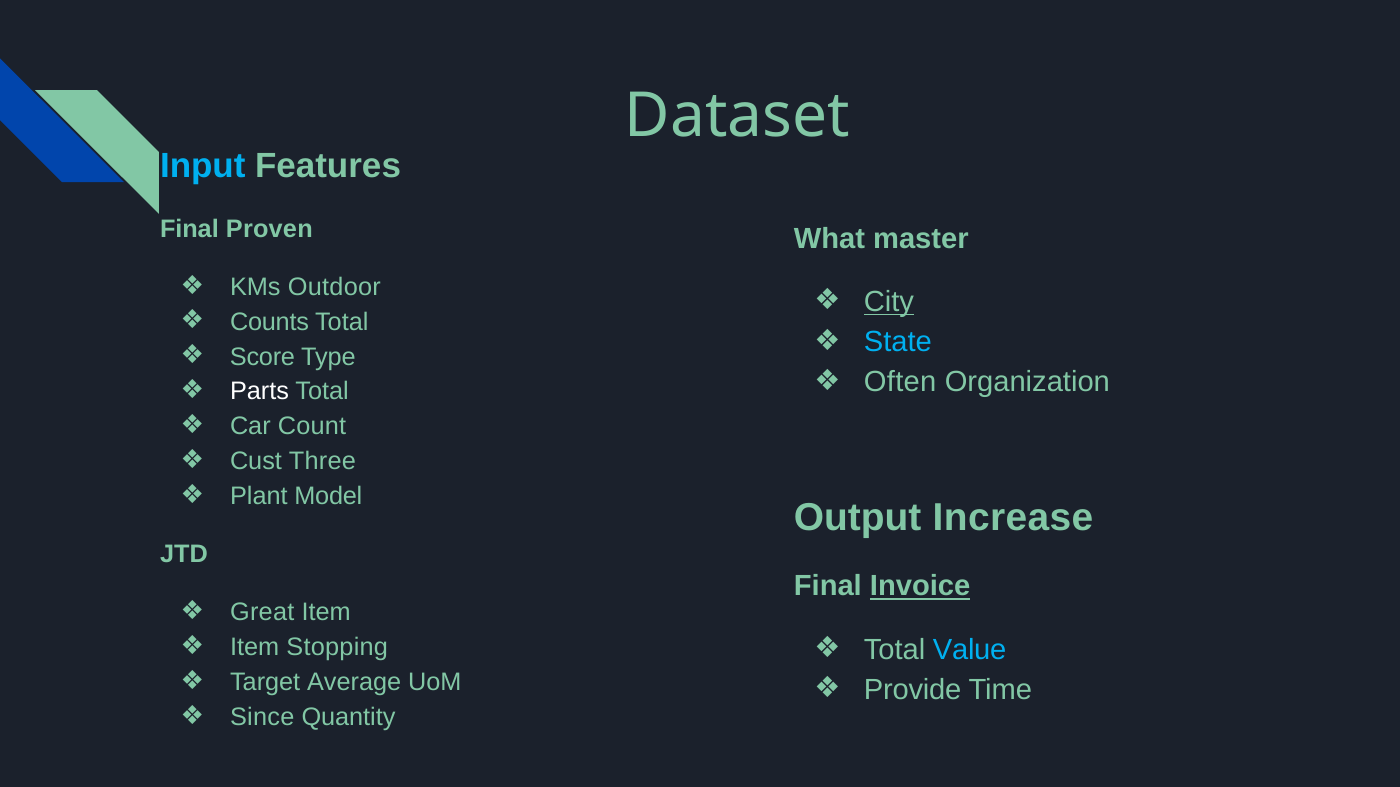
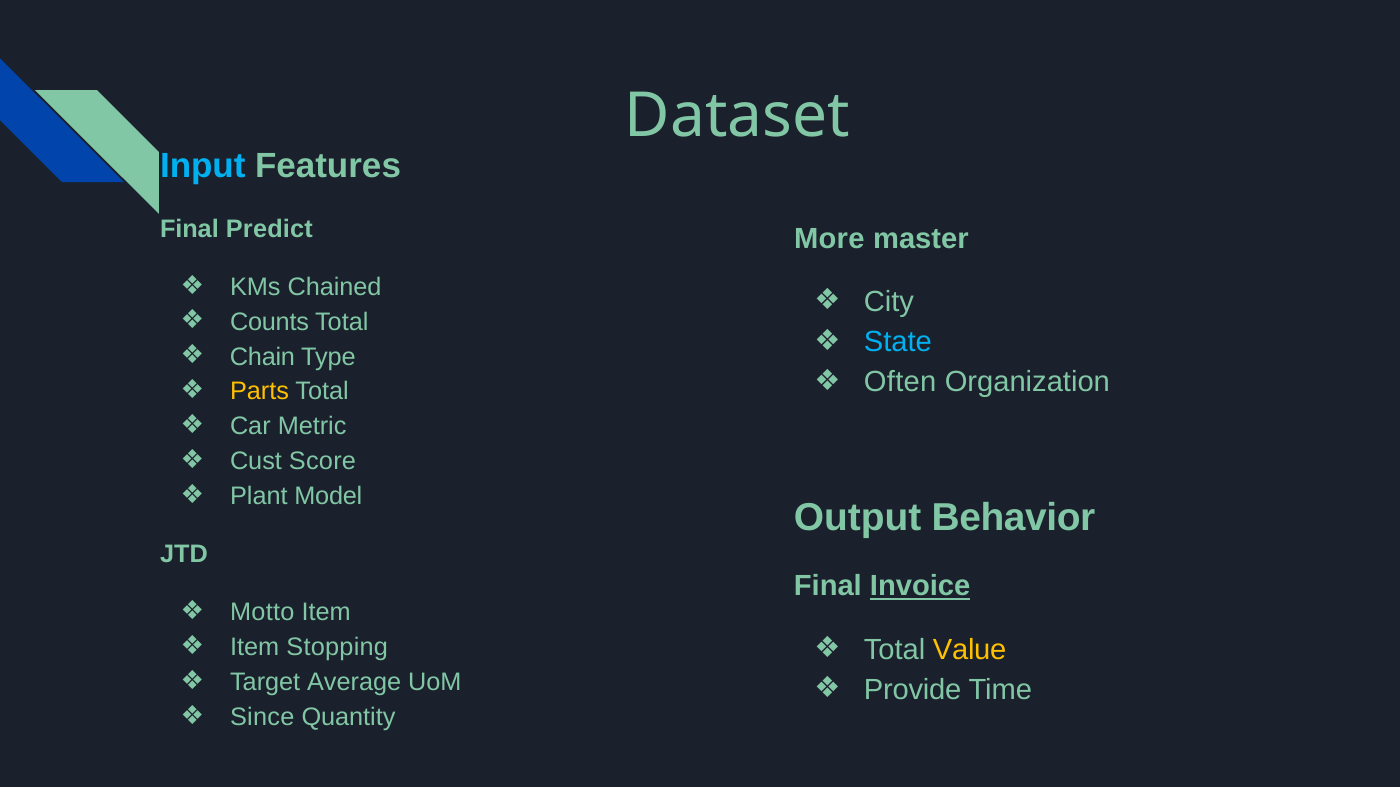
Proven: Proven -> Predict (269, 229)
What: What -> More (829, 239)
Outdoor: Outdoor -> Chained (335, 287)
City underline: present -> none (889, 302)
Score: Score -> Chain (262, 357)
Parts colour: white -> yellow (260, 392)
Count: Count -> Metric (312, 427)
Three: Three -> Score (322, 462)
Increase: Increase -> Behavior (1013, 518)
Great: Great -> Motto (262, 613)
Value colour: light blue -> yellow (970, 650)
